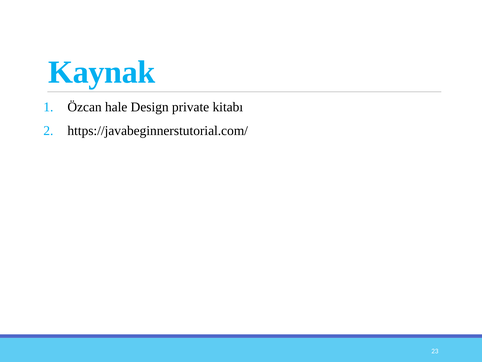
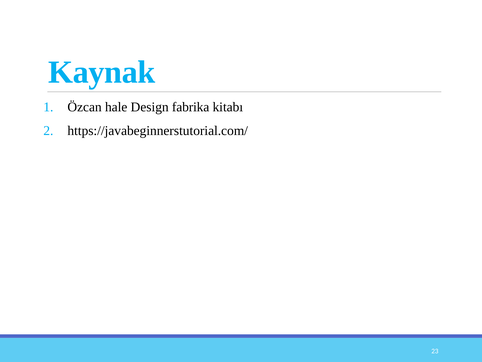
private: private -> fabrika (191, 107)
